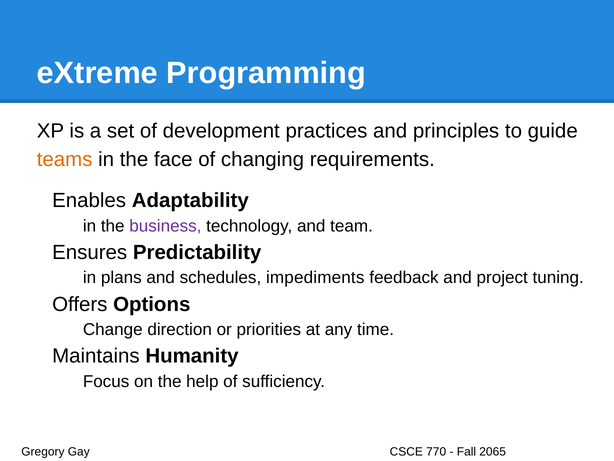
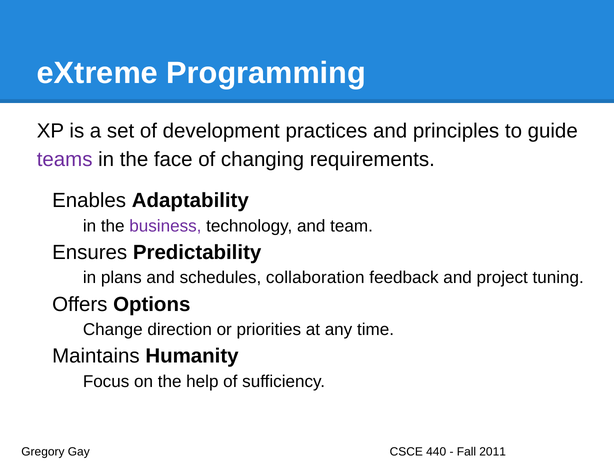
teams colour: orange -> purple (65, 159)
impediments: impediments -> collaboration (315, 278)
770: 770 -> 440 (436, 452)
2065: 2065 -> 2011 (493, 452)
